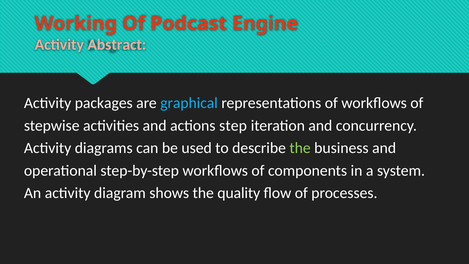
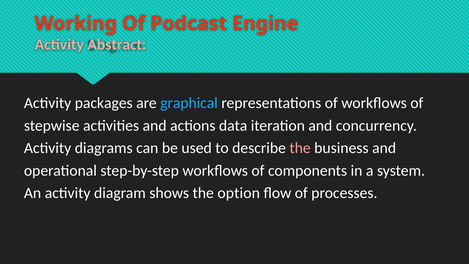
step: step -> data (233, 125)
the colour: light green -> pink (300, 148)
quality: quality -> option (239, 193)
